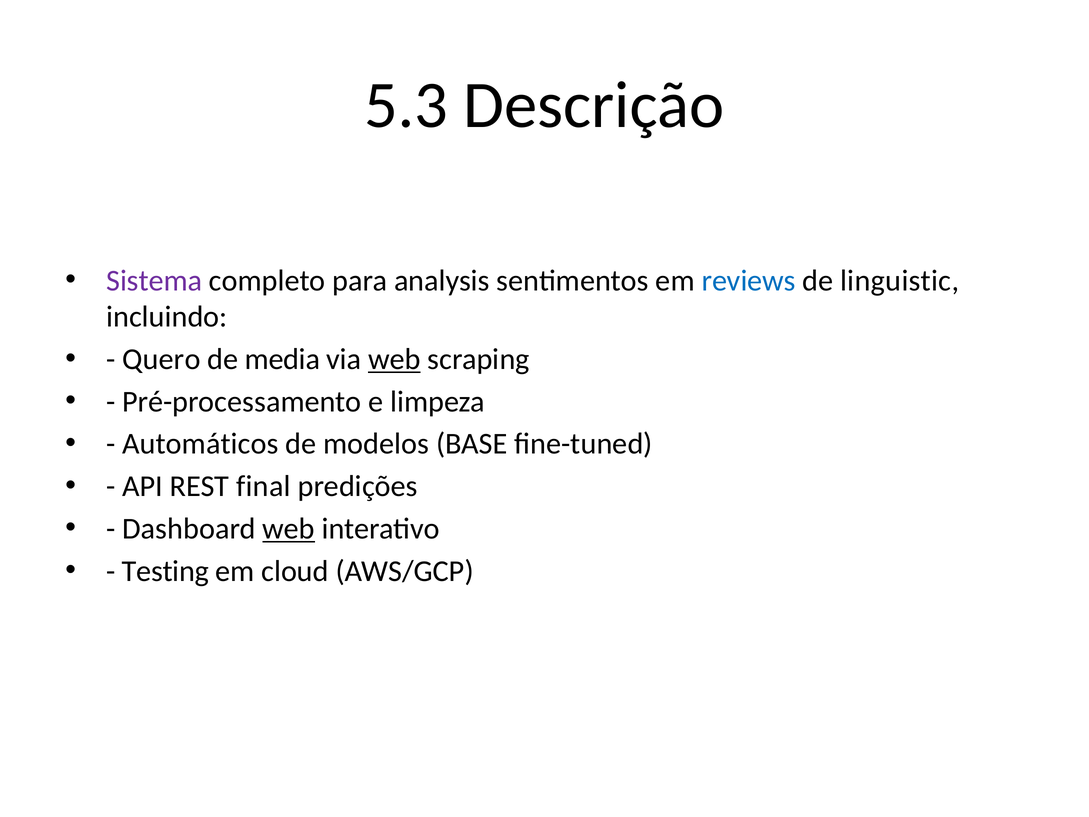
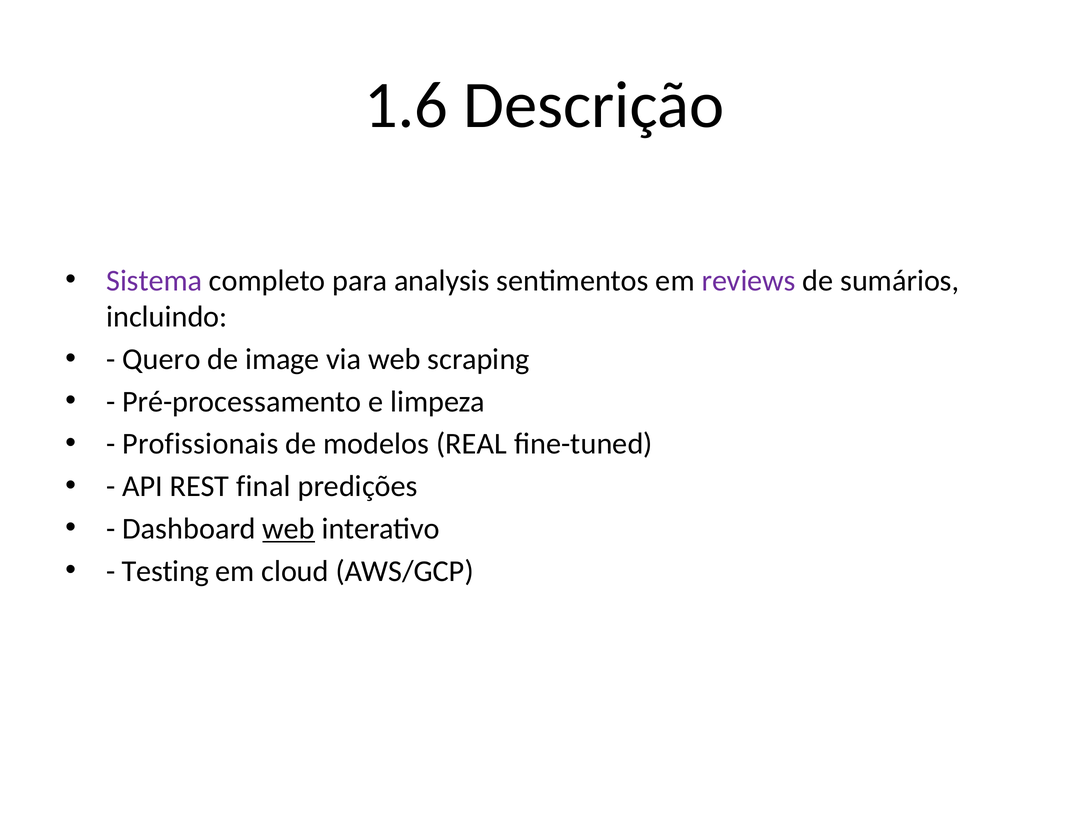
5.3: 5.3 -> 1.6 (406, 105)
reviews colour: blue -> purple (749, 280)
linguistic: linguistic -> sumários (900, 280)
media: media -> image (282, 359)
web underline: present -> none (394, 359)
Automáticos: Automáticos -> Profissionais (200, 444)
BASE: BASE -> REAL (472, 444)
